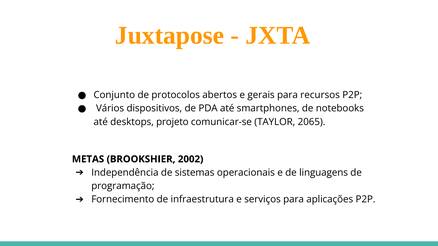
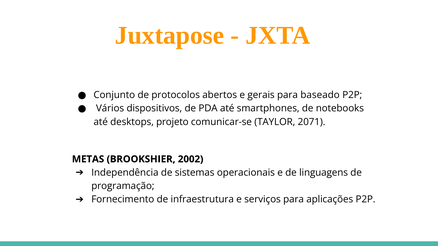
recursos: recursos -> baseado (320, 95)
2065: 2065 -> 2071 (312, 122)
